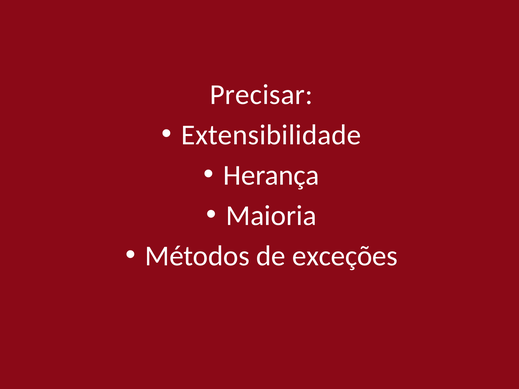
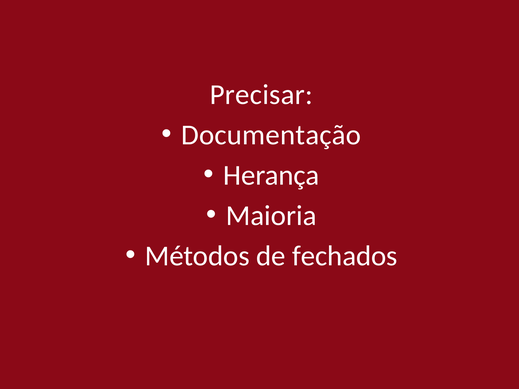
Extensibilidade: Extensibilidade -> Documentação (271, 135)
exceções: exceções -> fechados (345, 256)
